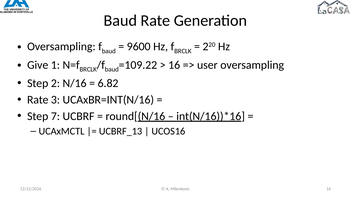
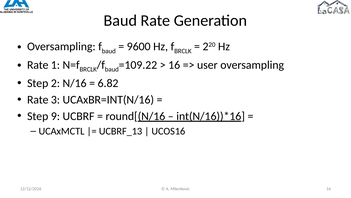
Give: Give -> Rate (38, 65)
7: 7 -> 9 (55, 116)
